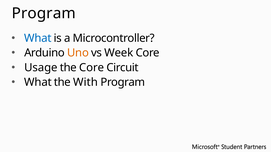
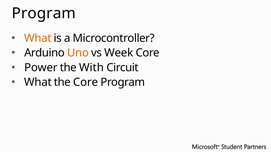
What colour: blue -> orange (38, 38)
Usage: Usage -> Power (41, 68)
the Core: Core -> With (92, 68)
the With: With -> Core (86, 82)
